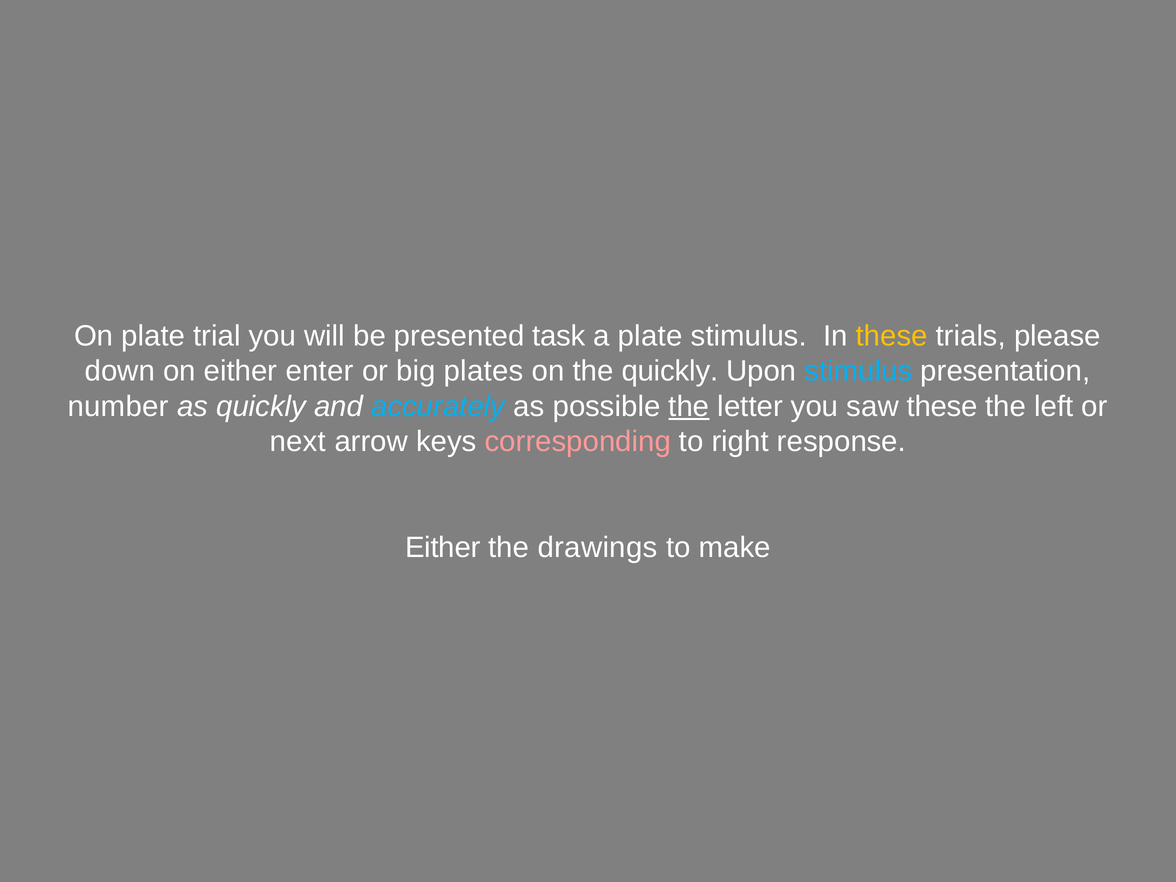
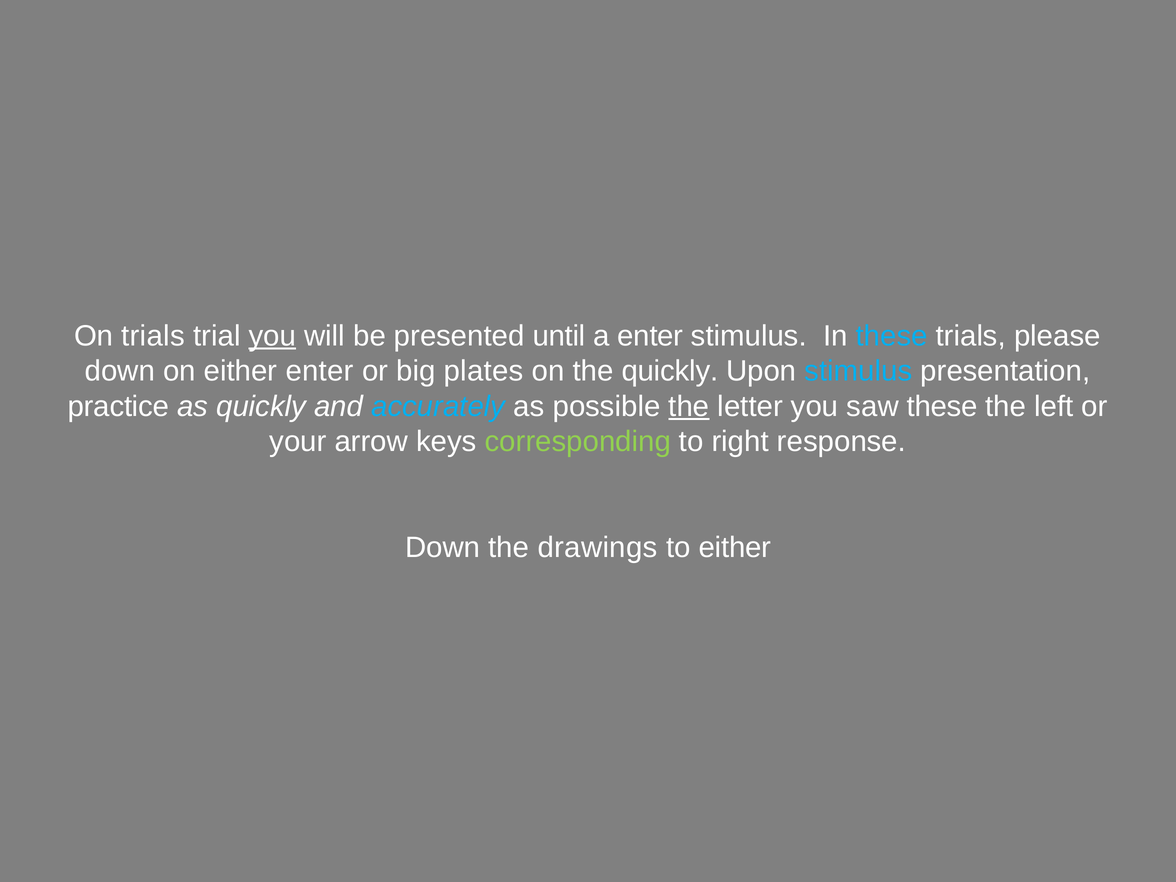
On plate: plate -> trials (153, 336)
you underline: none -> present (272, 336)
task: task -> until (559, 336)
a plate: plate -> enter (650, 336)
these colour: yellow -> light blue (892, 336)
number: number -> practice (118, 406)
next: next -> your (298, 442)
corresponding colour: pink -> light green (578, 442)
Either: Either -> Down (443, 548)
to make: make -> either (735, 548)
